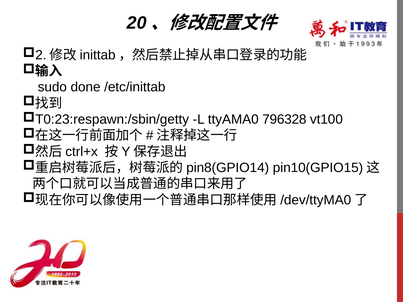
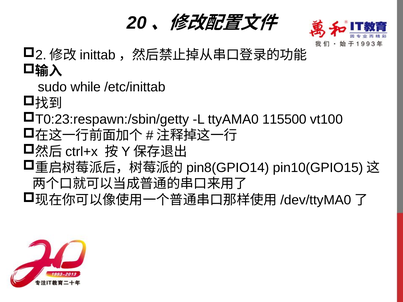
done: done -> while (86, 87)
796328: 796328 -> 115500 (284, 120)
